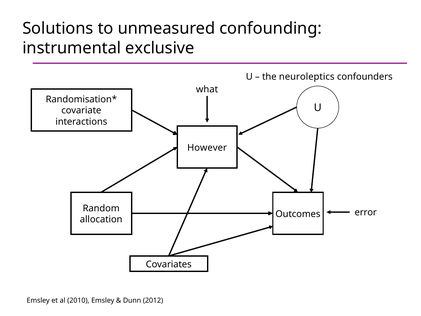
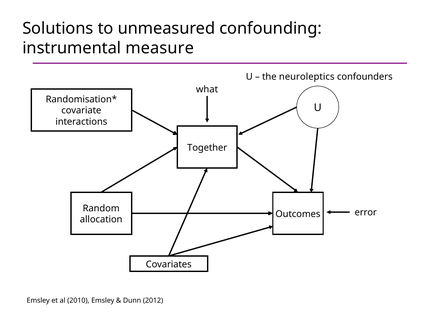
exclusive: exclusive -> measure (160, 48)
However: However -> Together (207, 147)
